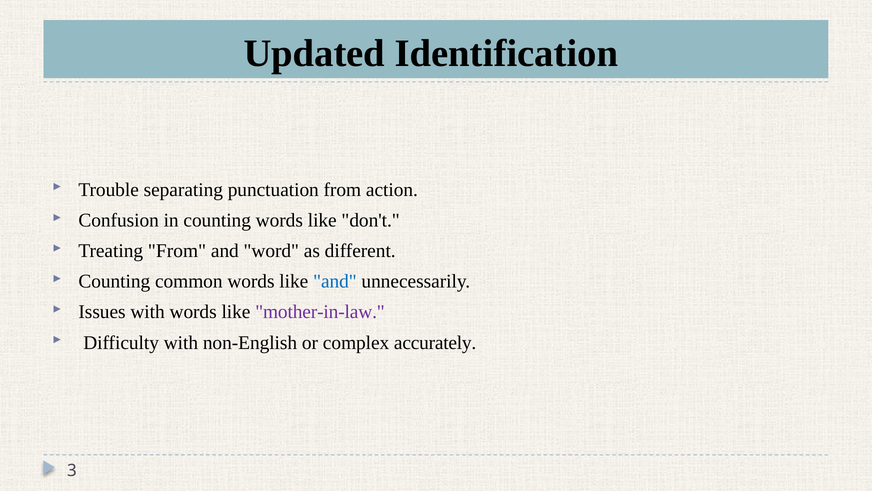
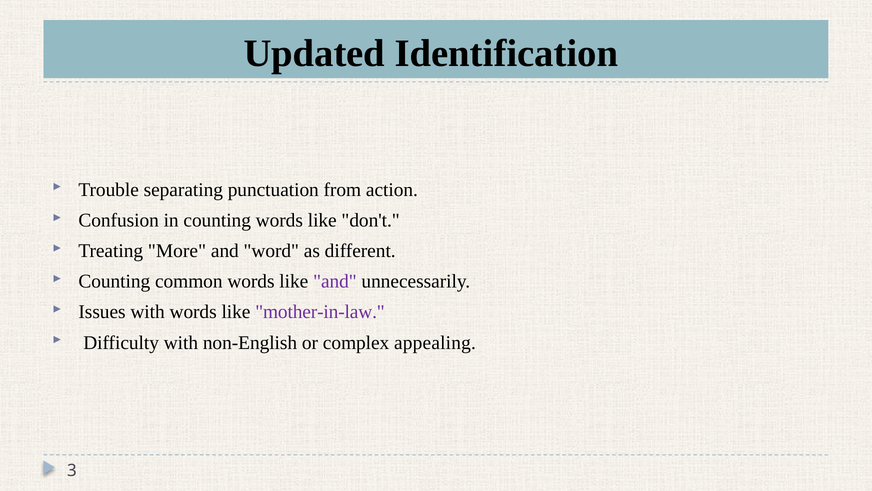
Treating From: From -> More (177, 251)
and colour: blue -> purple (335, 281)
accurately: accurately -> appealing (435, 342)
